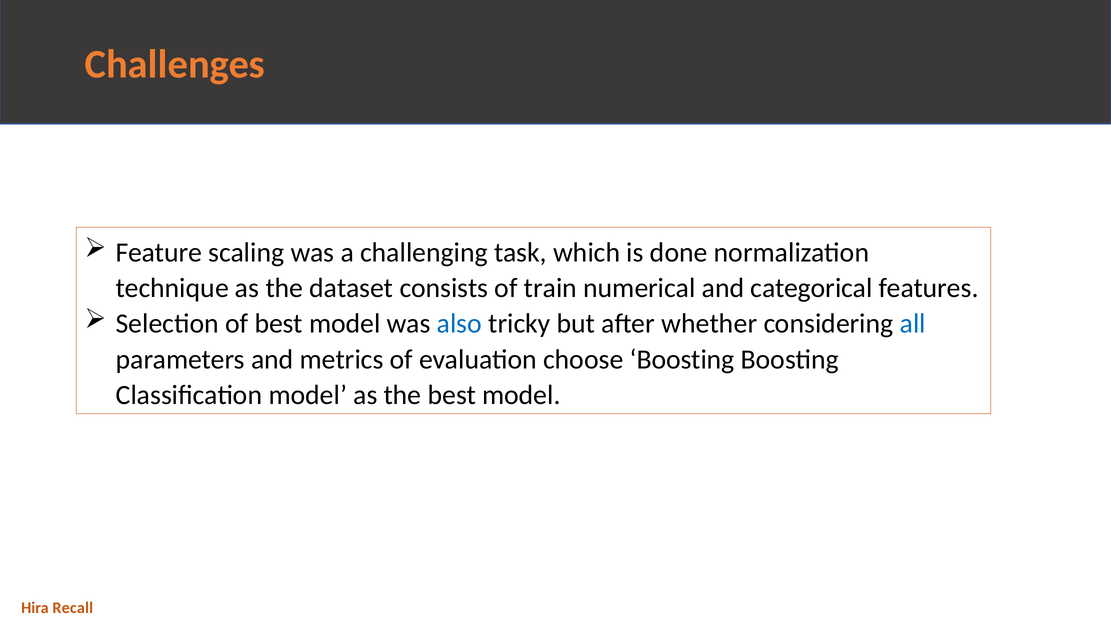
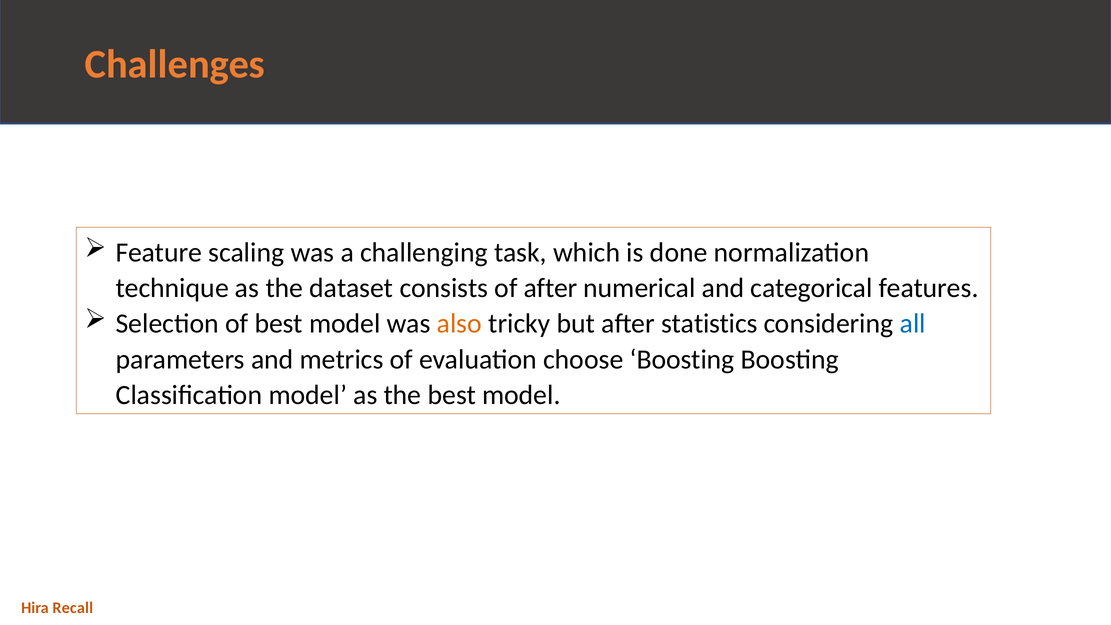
of train: train -> after (550, 288)
also colour: blue -> orange (459, 324)
whether: whether -> statistics (709, 324)
